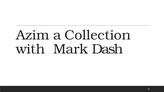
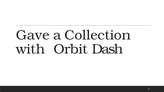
Azim: Azim -> Gave (33, 35)
Mark: Mark -> Orbit (71, 49)
